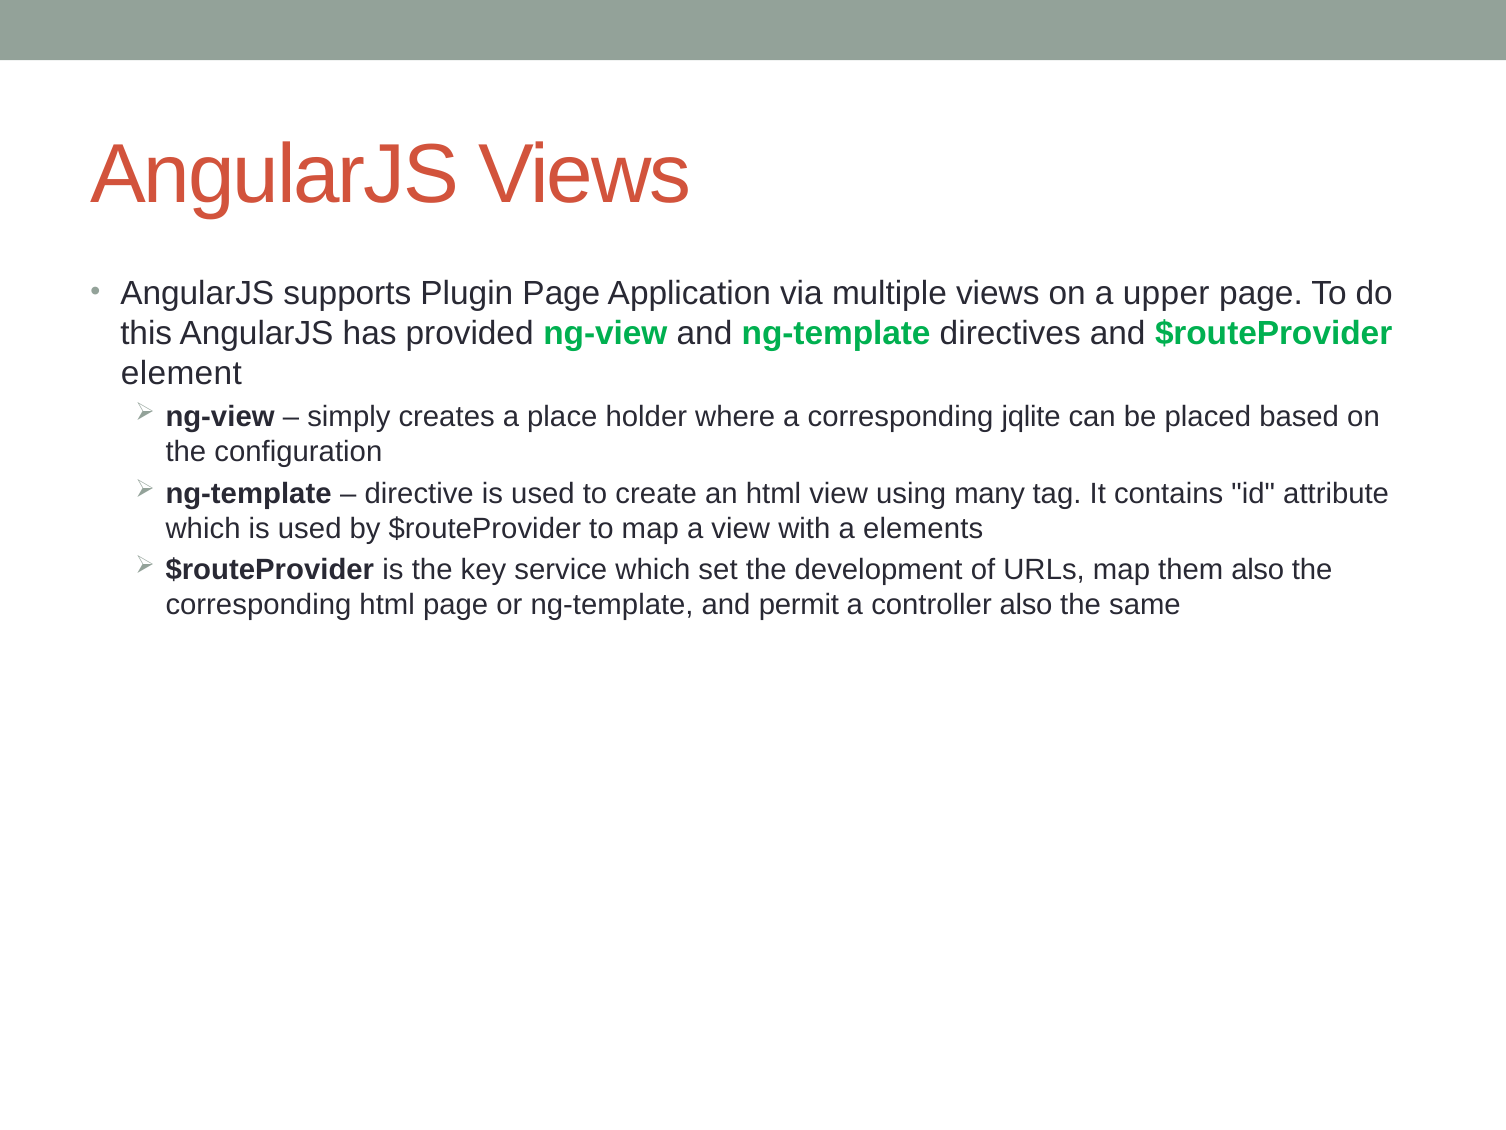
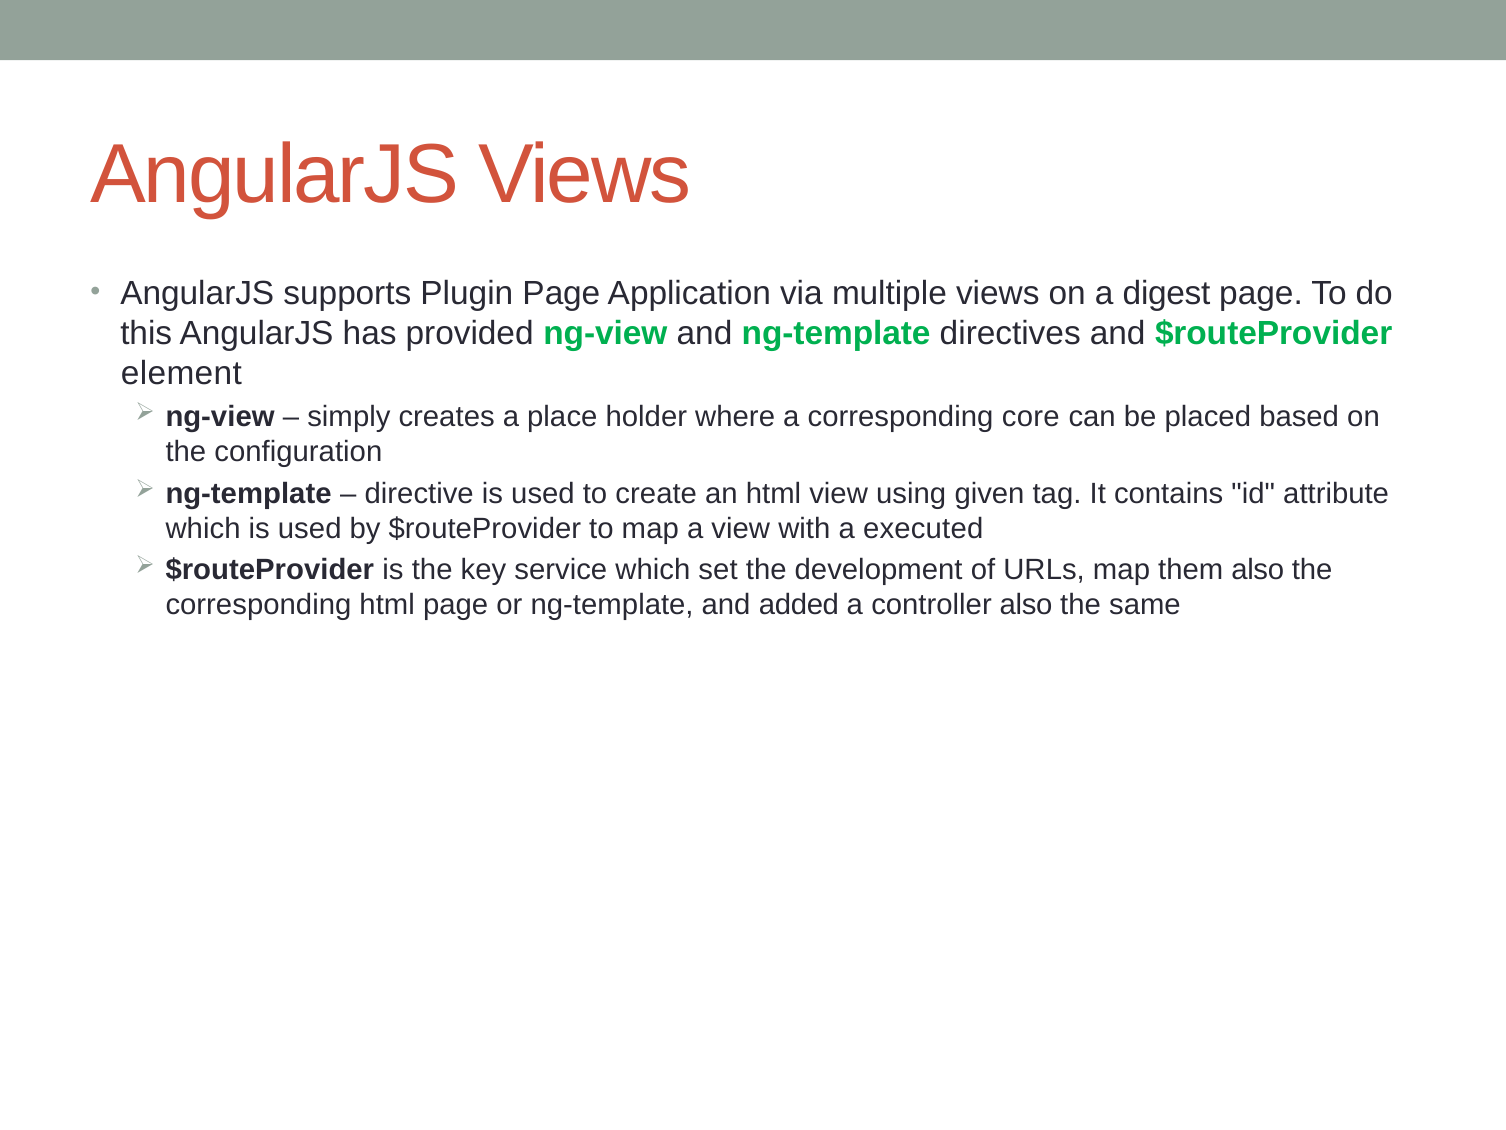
upper: upper -> digest (1167, 293)
jqlite: jqlite -> core (1031, 417)
many: many -> given (990, 493)
elements: elements -> executed (923, 528)
permit: permit -> added (799, 605)
